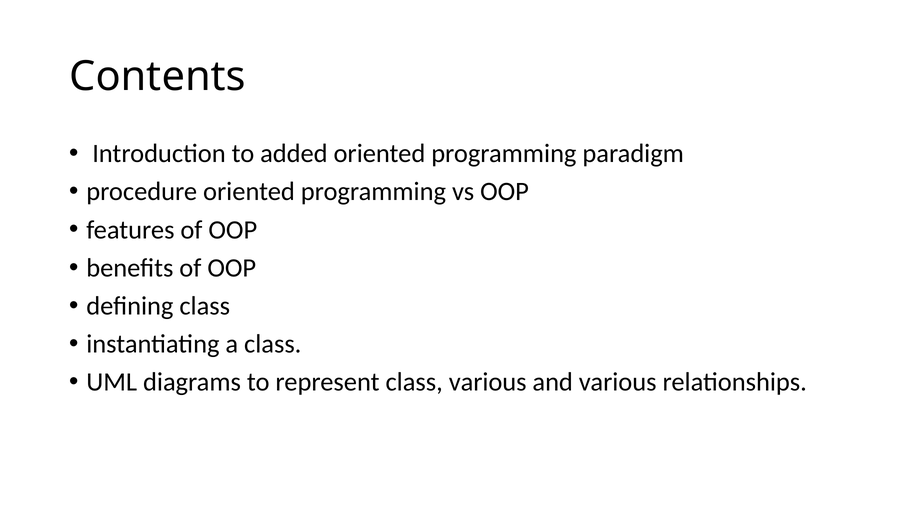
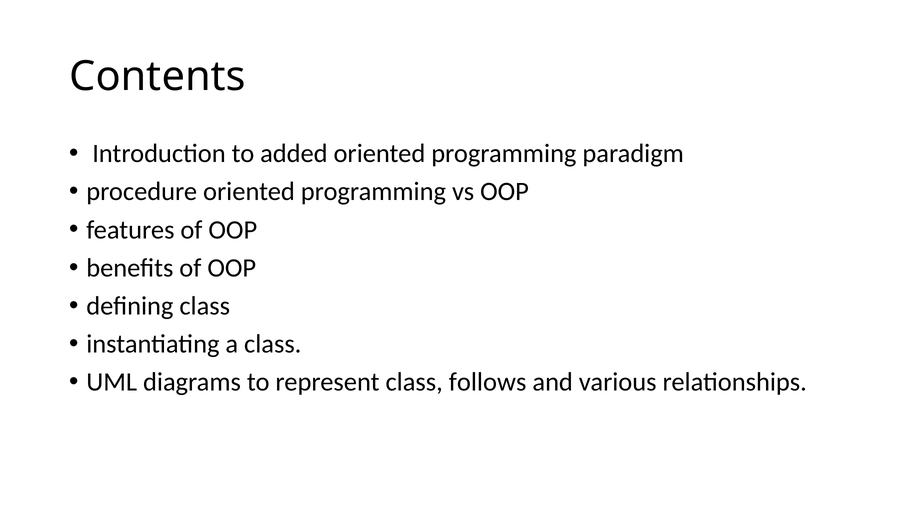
class various: various -> follows (488, 382)
